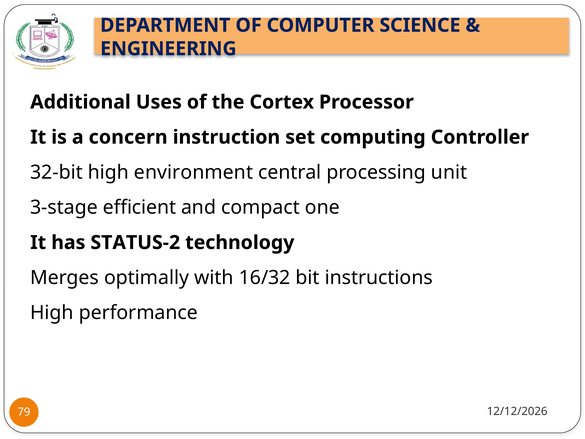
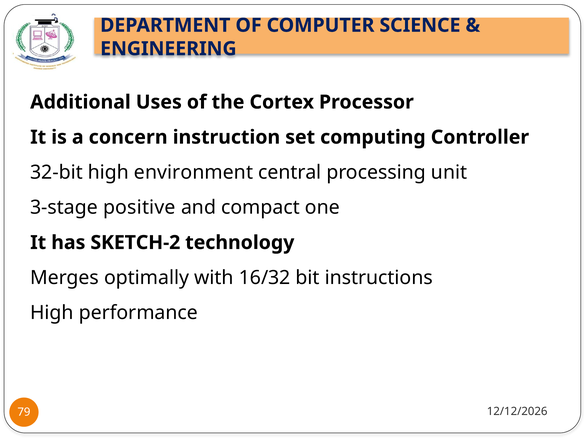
efficient: efficient -> positive (139, 207)
STATUS-2: STATUS-2 -> SKETCH-2 (135, 242)
